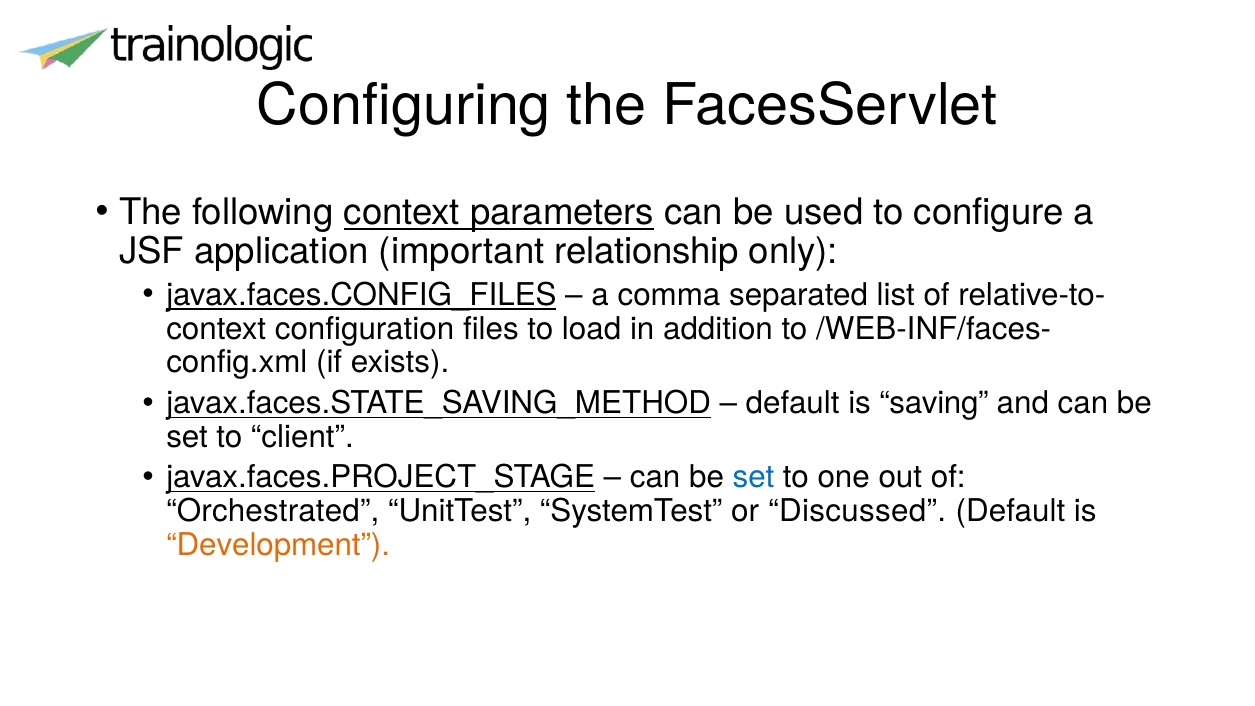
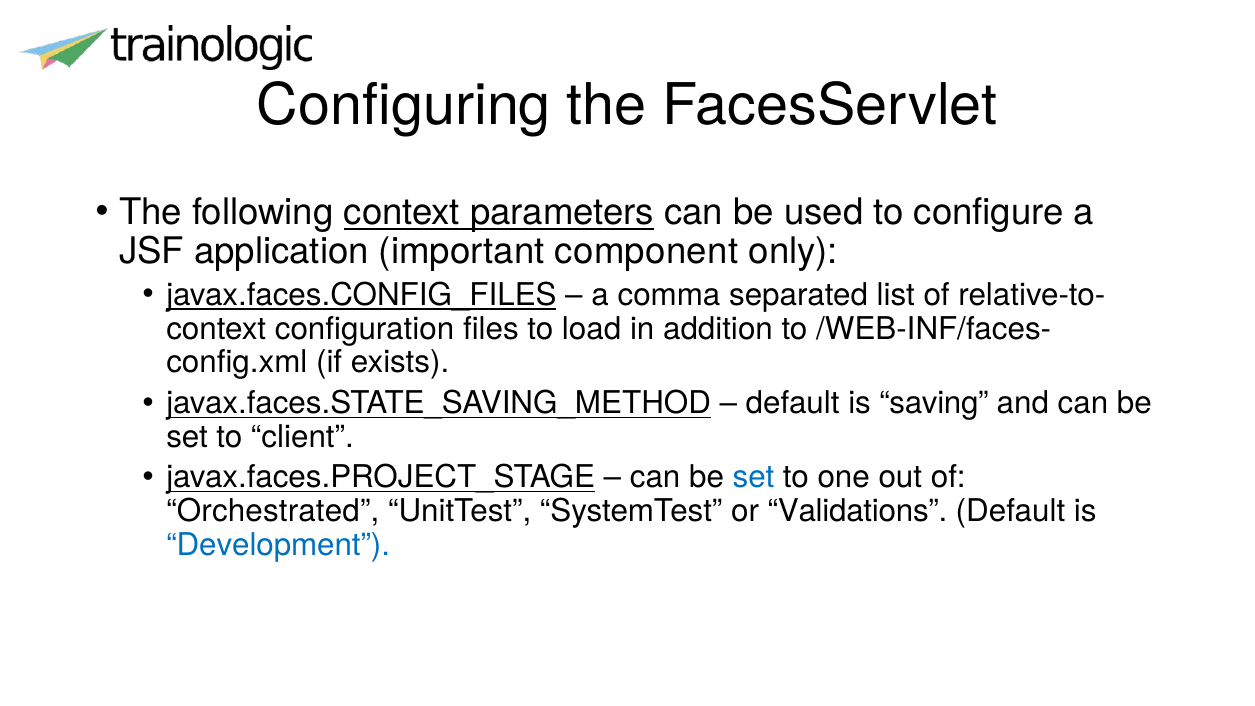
relationship: relationship -> component (647, 252)
Discussed: Discussed -> Validations (858, 511)
Development colour: orange -> blue (278, 545)
